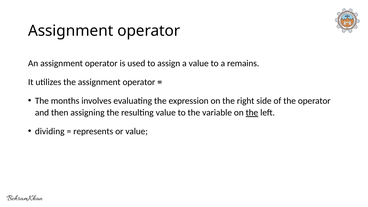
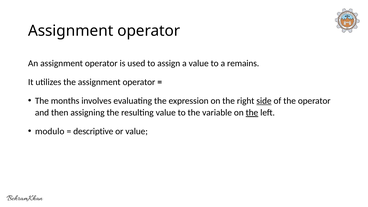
side underline: none -> present (264, 101)
dividing: dividing -> modulo (50, 131)
represents: represents -> descriptive (93, 131)
